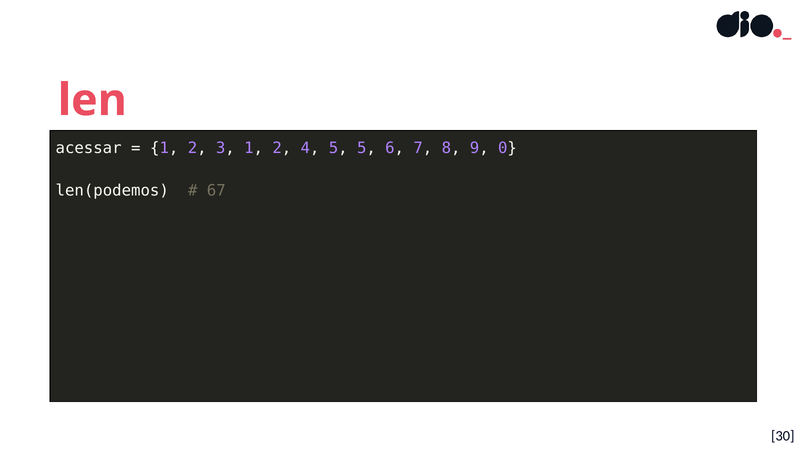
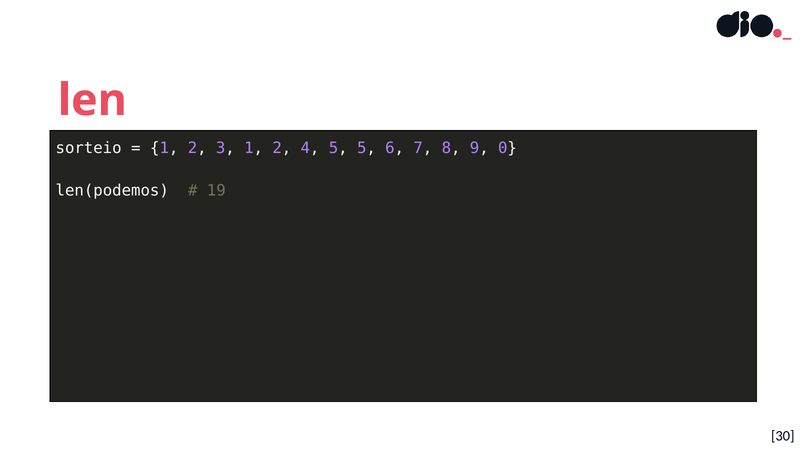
acessar: acessar -> sorteio (89, 148)
67: 67 -> 19 (216, 191)
